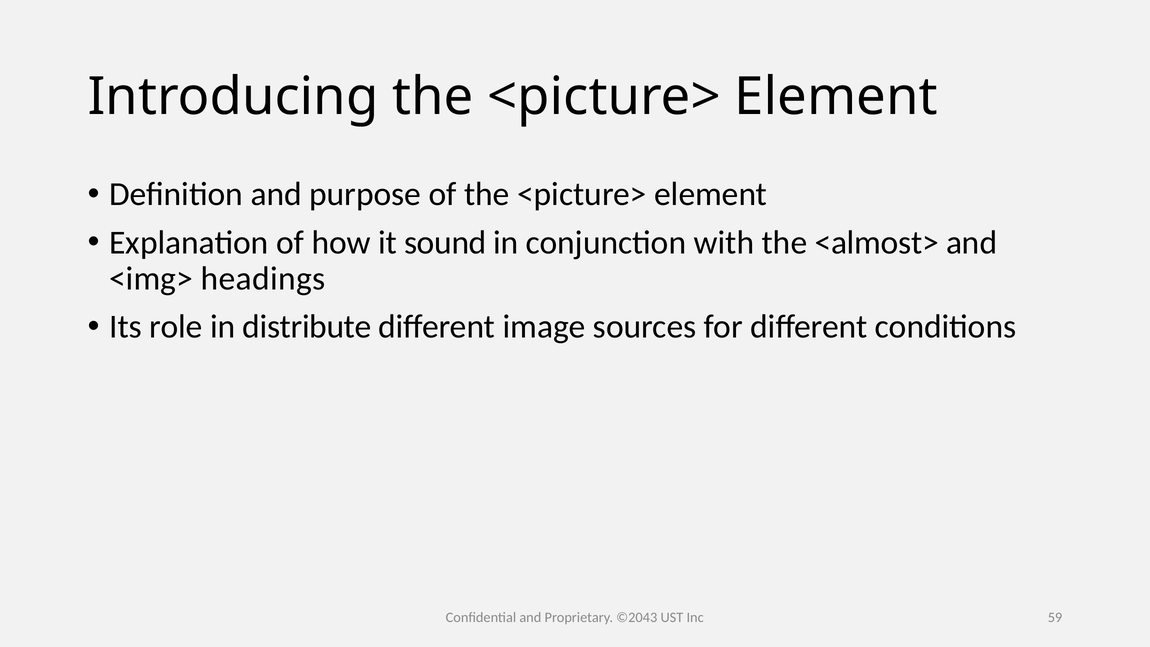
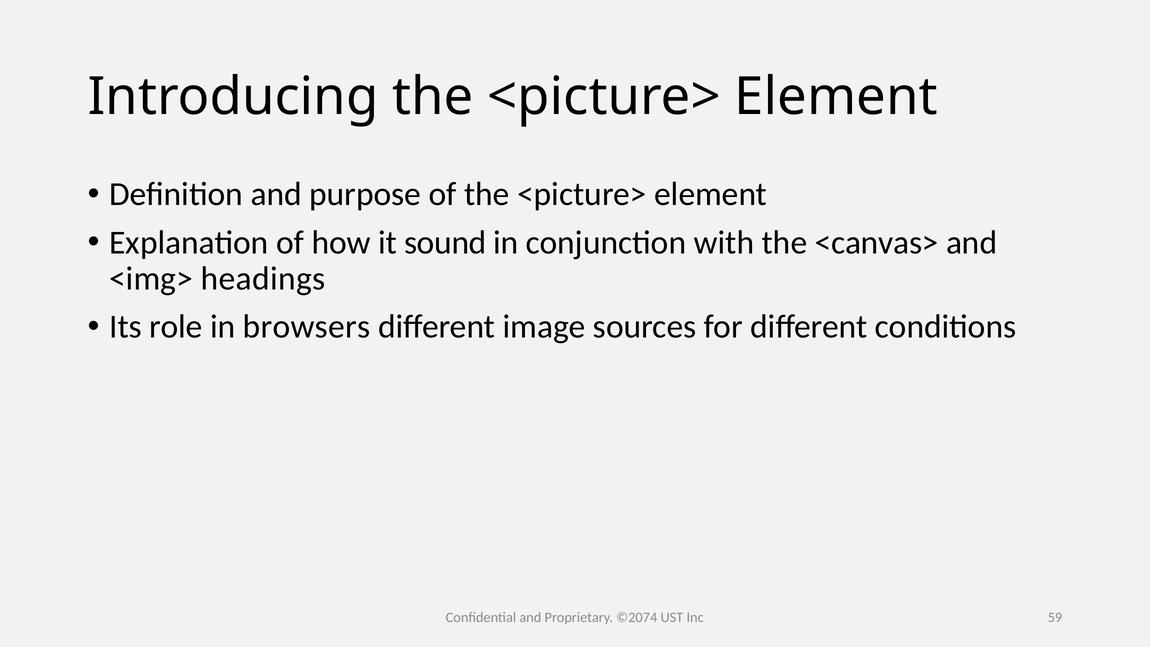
<almost>: <almost> -> <canvas> (877, 243)
distribute: distribute -> browsers (307, 327)
©2043: ©2043 -> ©2074 (637, 618)
